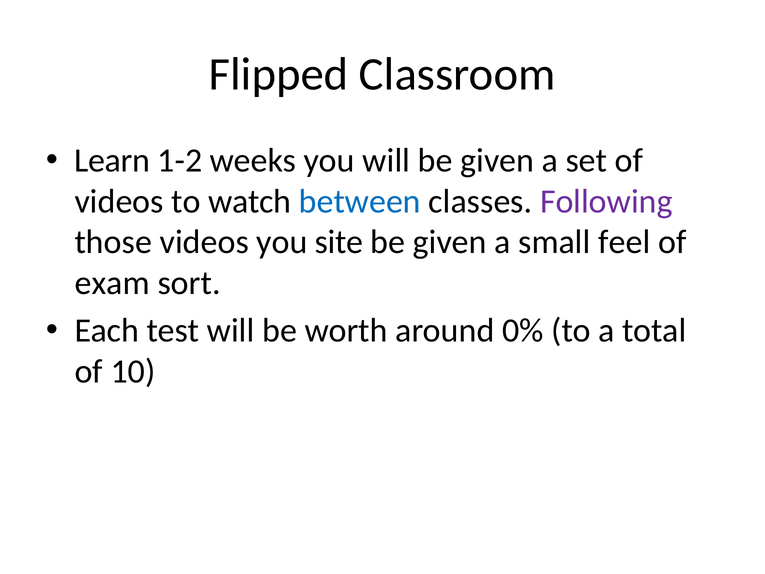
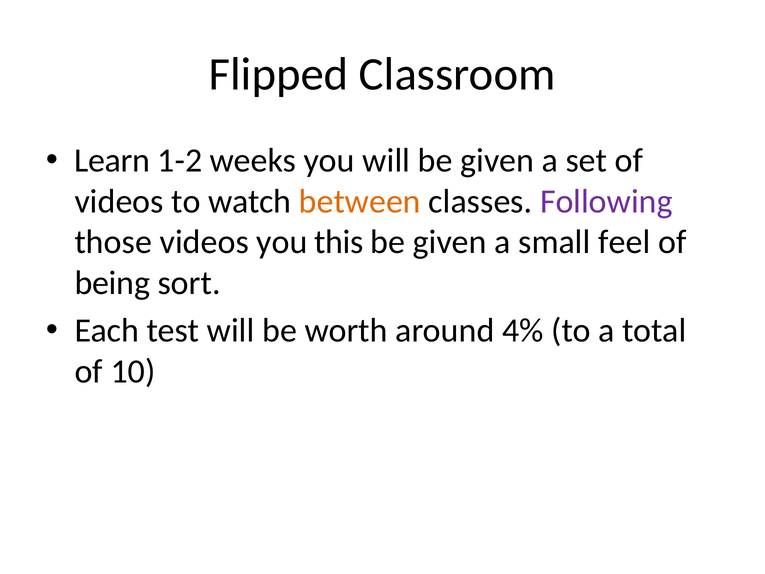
between colour: blue -> orange (360, 201)
site: site -> this (339, 242)
exam: exam -> being (112, 283)
0%: 0% -> 4% (523, 331)
